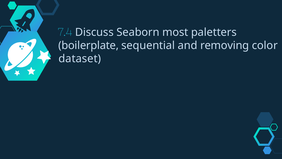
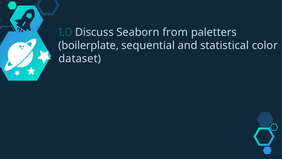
7.4: 7.4 -> 1.0 (65, 32)
most: most -> from (175, 32)
removing: removing -> statistical (225, 45)
